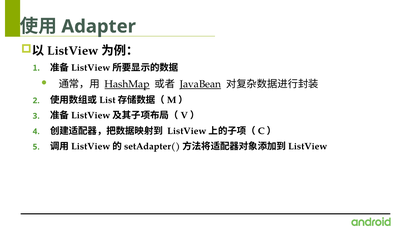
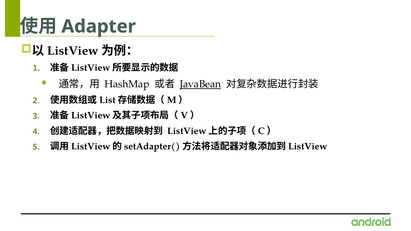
HashMap underline: present -> none (127, 84)
